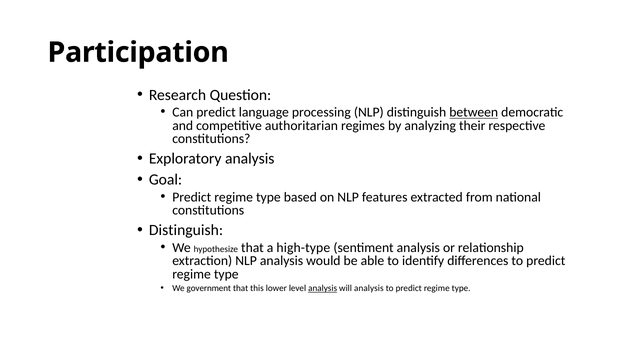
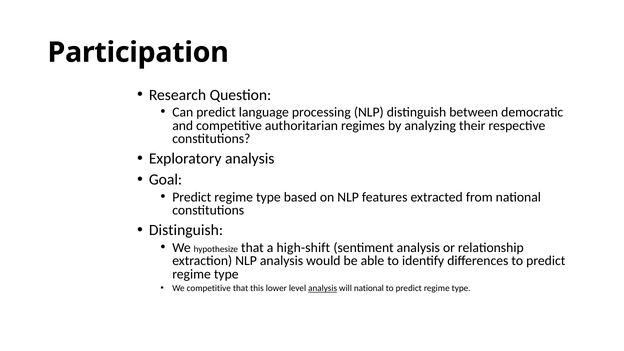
between underline: present -> none (474, 112)
high-type: high-type -> high-shift (303, 247)
We government: government -> competitive (209, 288)
will analysis: analysis -> national (369, 288)
